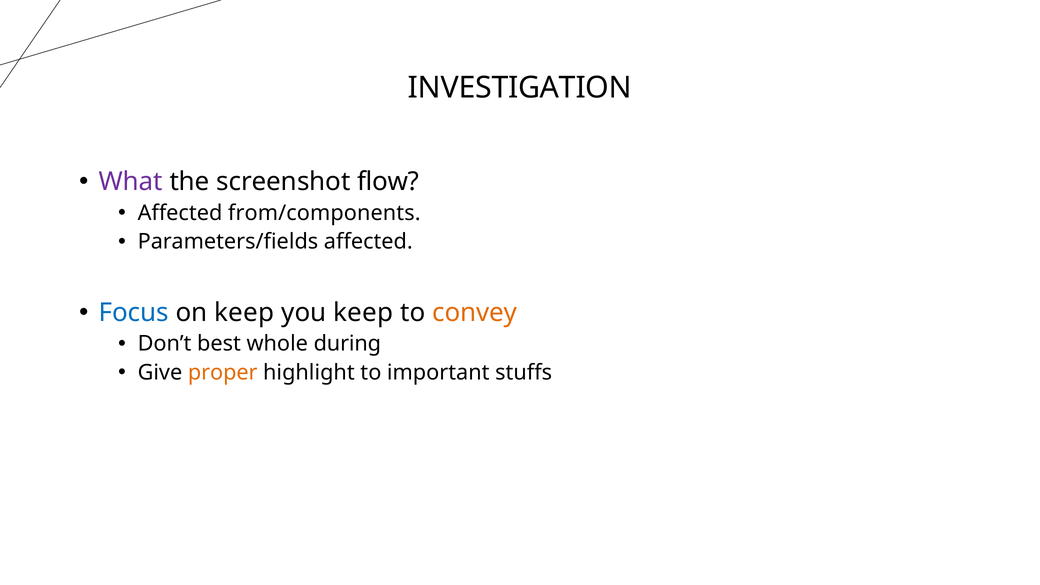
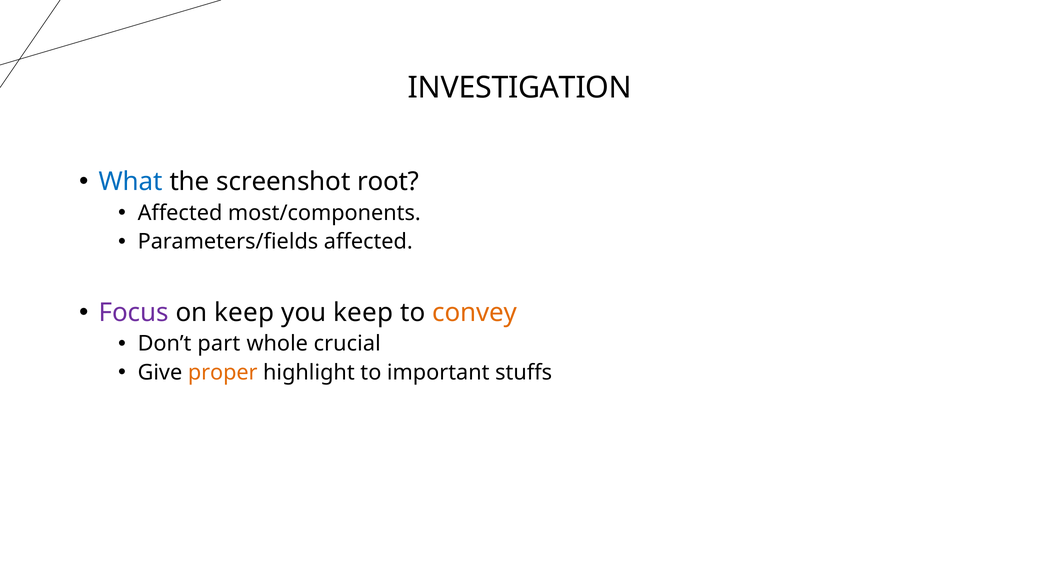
What colour: purple -> blue (131, 182)
flow: flow -> root (388, 182)
from/components: from/components -> most/components (324, 213)
Focus colour: blue -> purple (134, 313)
best: best -> part (219, 344)
during: during -> crucial (347, 344)
